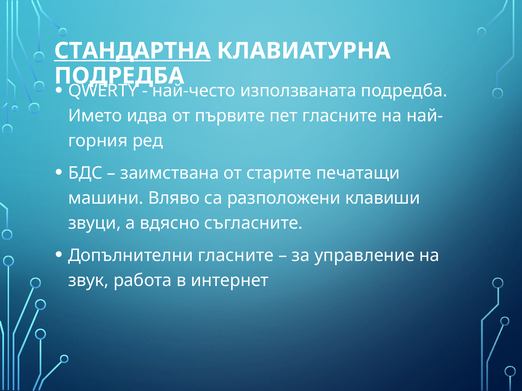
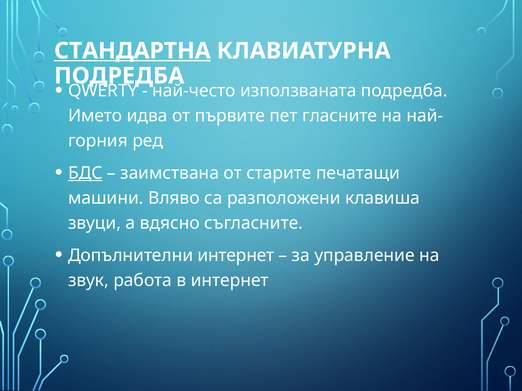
БДС underline: none -> present (85, 173)
клавиши: клавиши -> клавиша (383, 198)
Допълнителни гласните: гласните -> интернет (236, 256)
